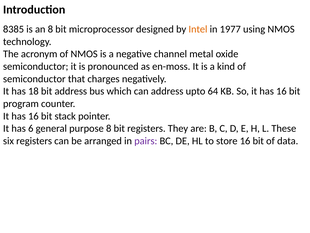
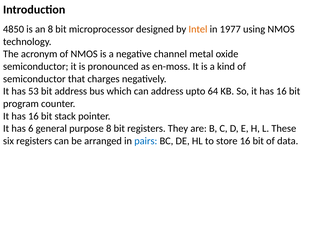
8385: 8385 -> 4850 (14, 29)
18: 18 -> 53 (33, 91)
pairs colour: purple -> blue (146, 141)
